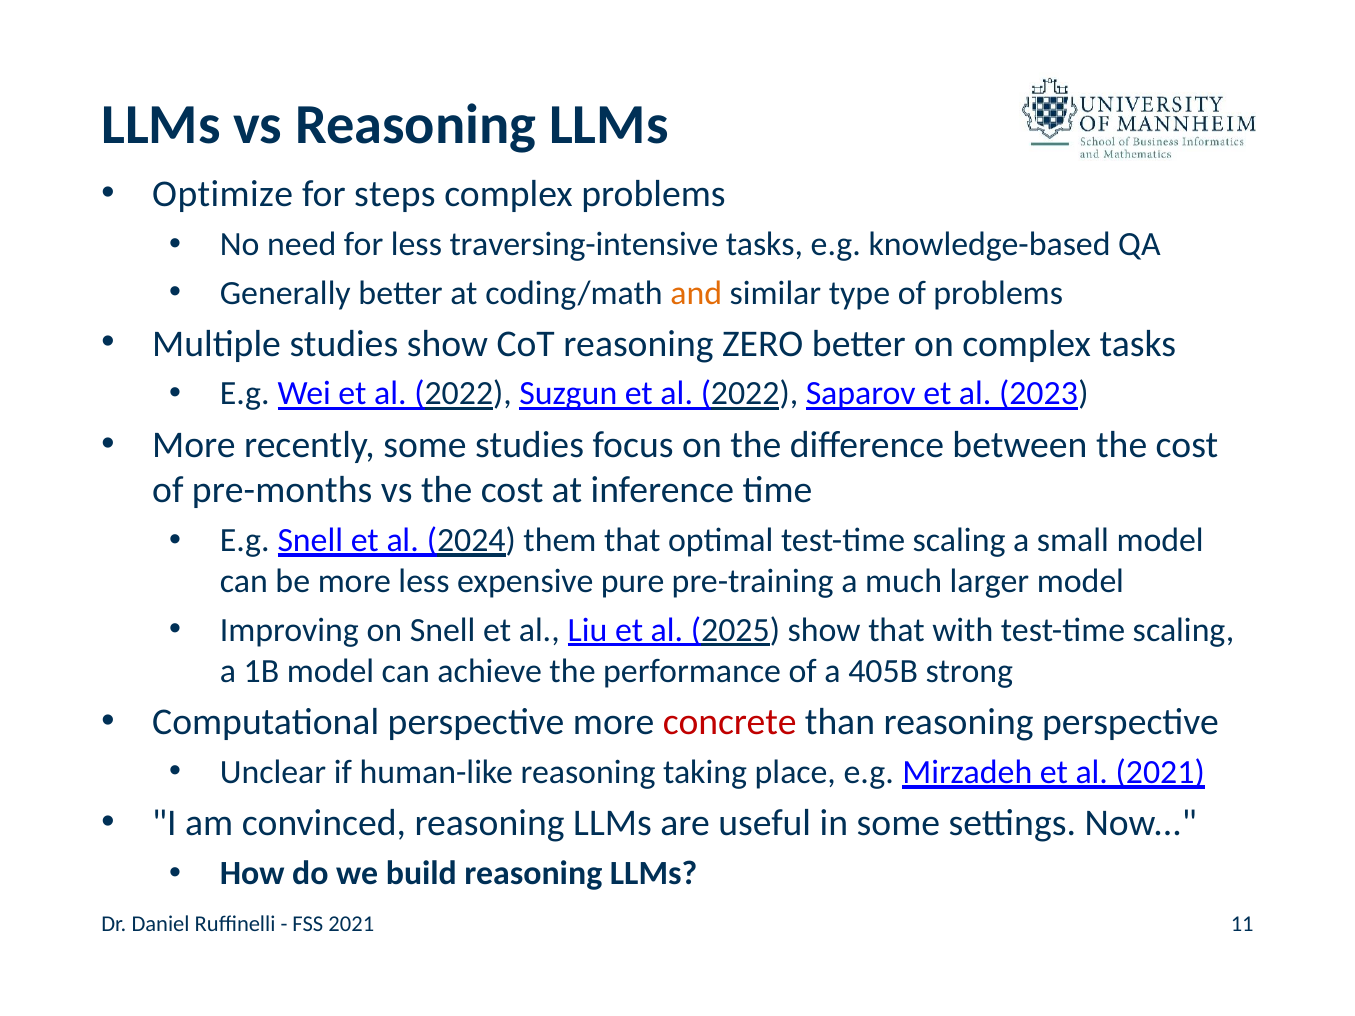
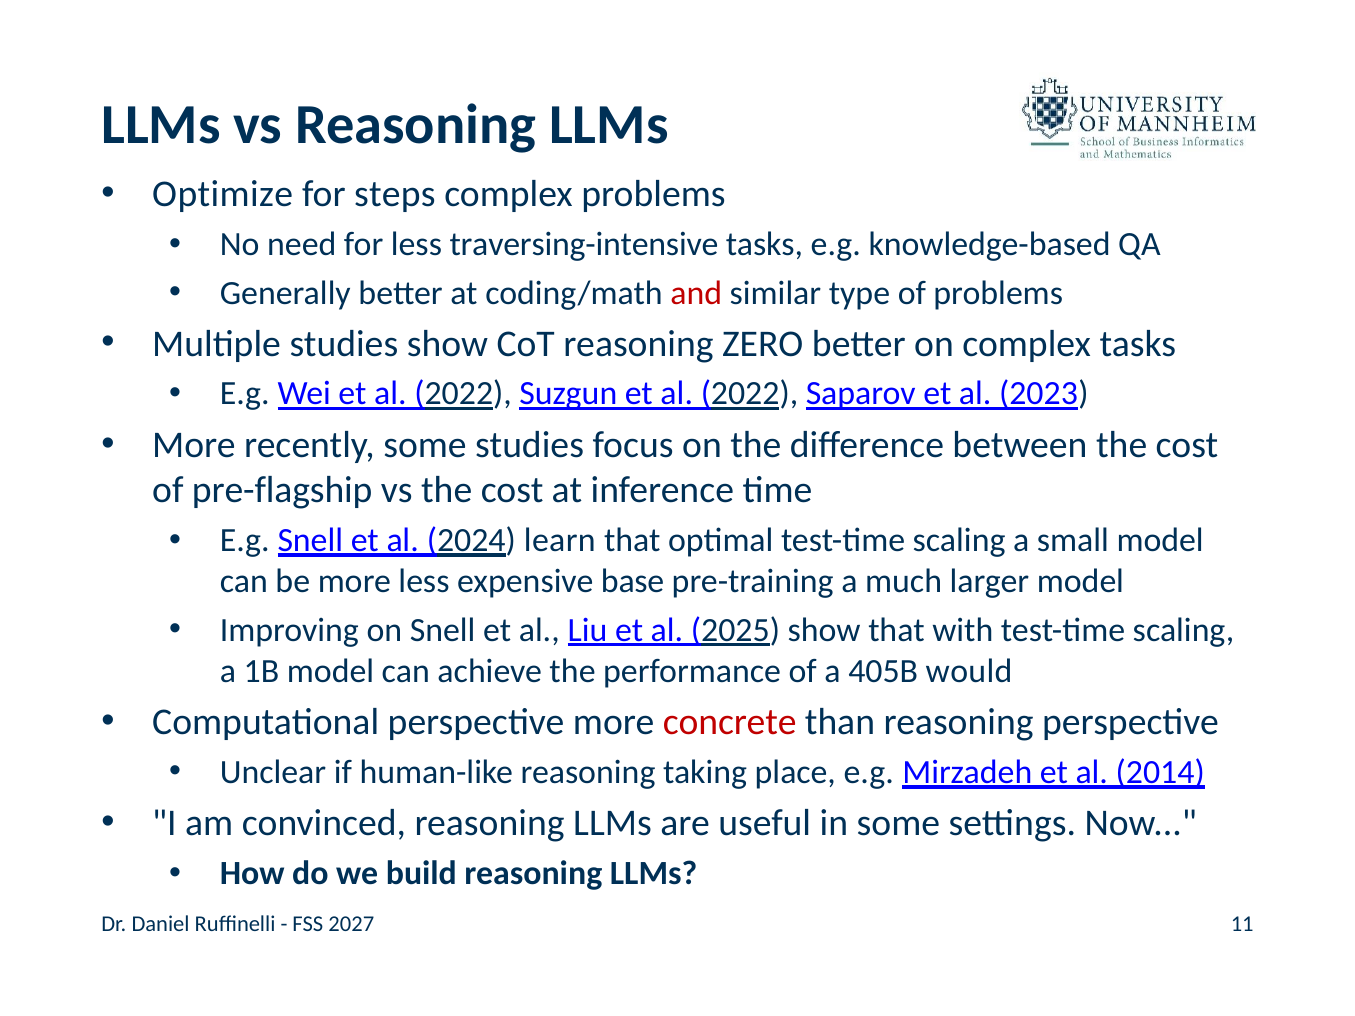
and colour: orange -> red (696, 293)
pre-months: pre-months -> pre-flagship (282, 490)
them: them -> learn (560, 541)
pure: pure -> base (633, 582)
strong: strong -> would (969, 671)
al 2021: 2021 -> 2014 (1160, 772)
FSS 2021: 2021 -> 2027 (351, 924)
